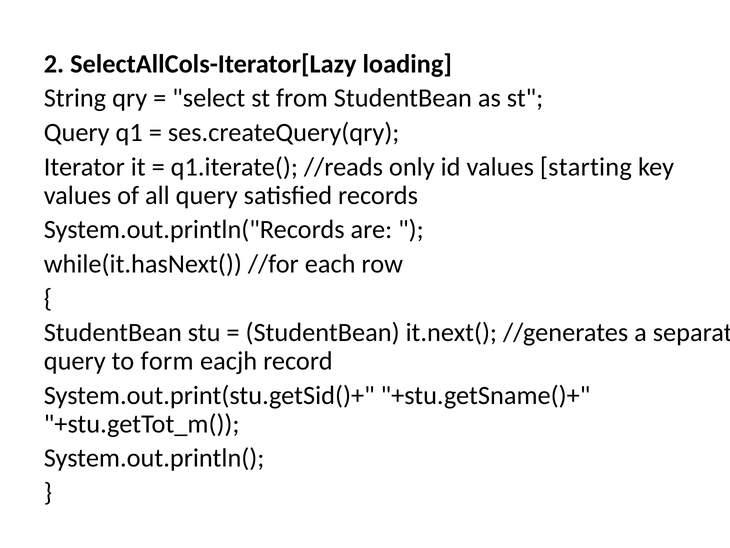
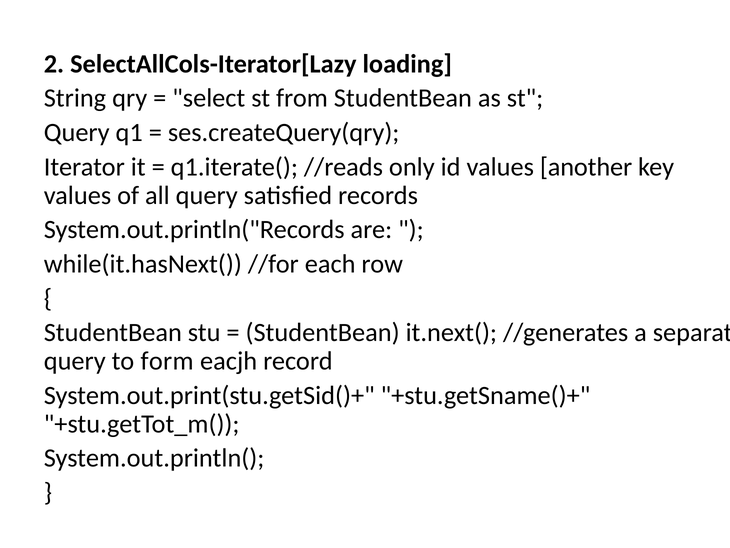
starting: starting -> another (586, 167)
